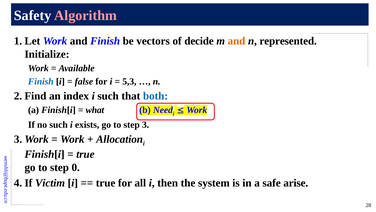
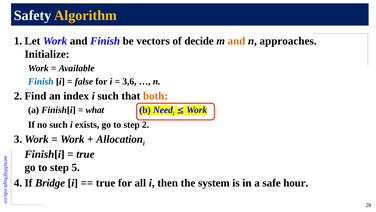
Algorithm colour: pink -> yellow (86, 15)
represented: represented -> approaches (288, 41)
5,3: 5,3 -> 3,6 (129, 81)
both colour: blue -> orange (156, 96)
3: 3 -> 2 (146, 124)
0: 0 -> 5 (76, 167)
Victim: Victim -> Bridge (50, 183)
arise: arise -> hour (296, 183)
